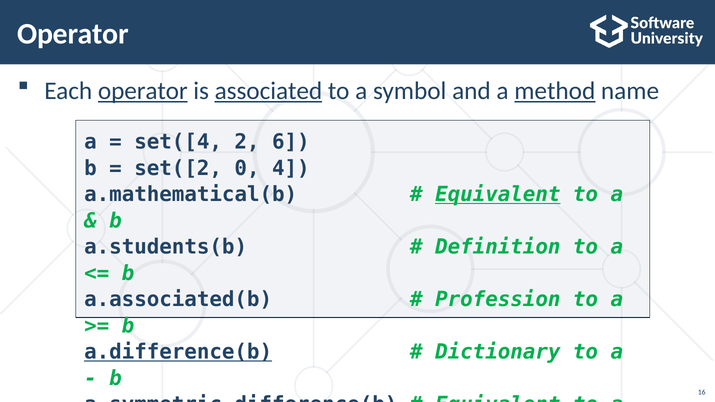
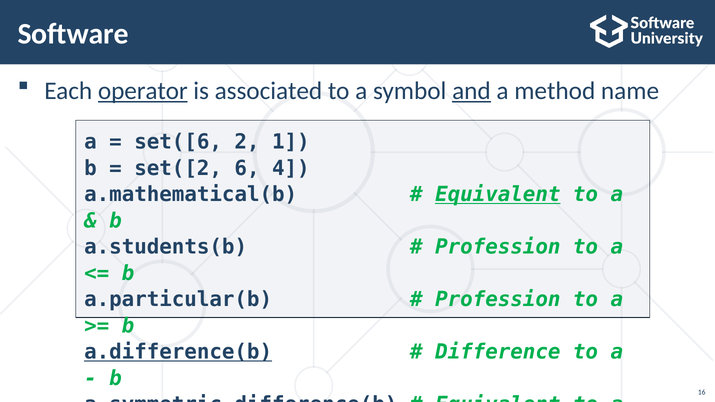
Operator: Operator -> Software (73, 34)
associated underline: present -> none (268, 91)
and underline: none -> present (471, 91)
method underline: present -> none (555, 91)
set([4: set([4 -> set([6 (178, 142)
6: 6 -> 1 (291, 142)
0: 0 -> 6 (247, 168)
Definition: Definition -> Profession (498, 247)
a.associated(b: a.associated(b -> a.particular(b (178, 300)
Dictionary: Dictionary -> Difference (498, 352)
